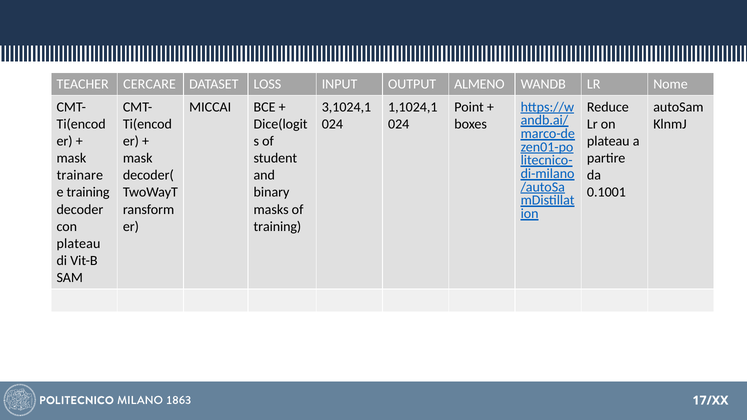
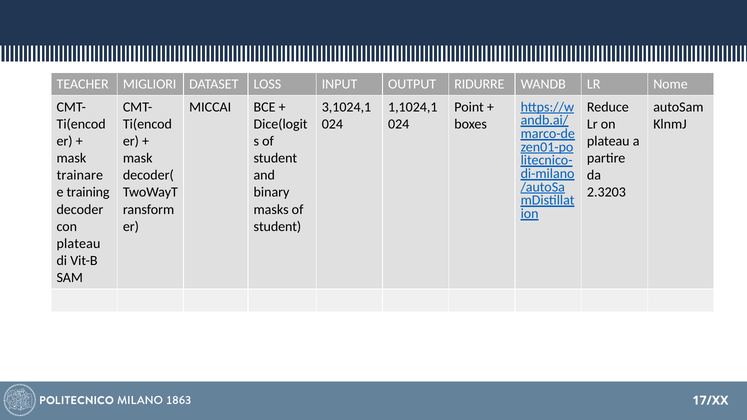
CERCARE: CERCARE -> MIGLIORI (150, 84)
ALMENO: ALMENO -> RIDURRE (479, 84)
0.1001: 0.1001 -> 2.3203 (606, 192)
training: training -> student (277, 227)
